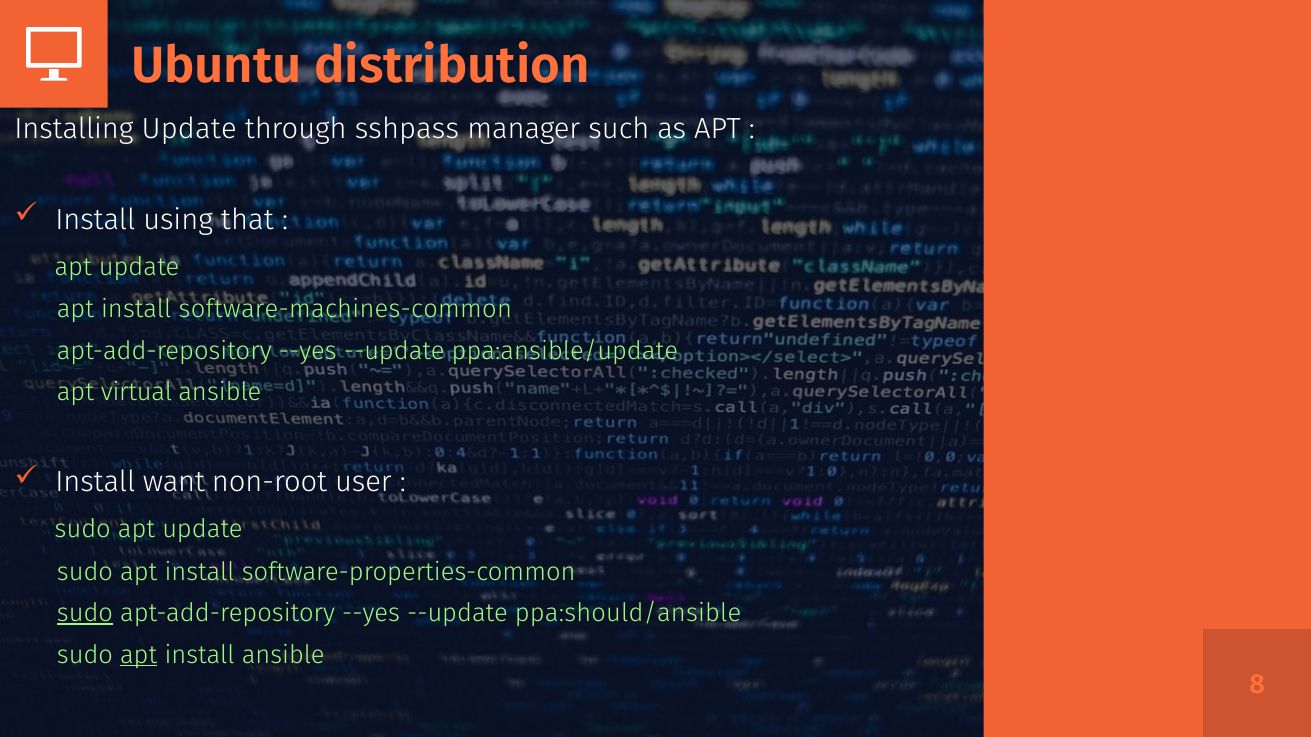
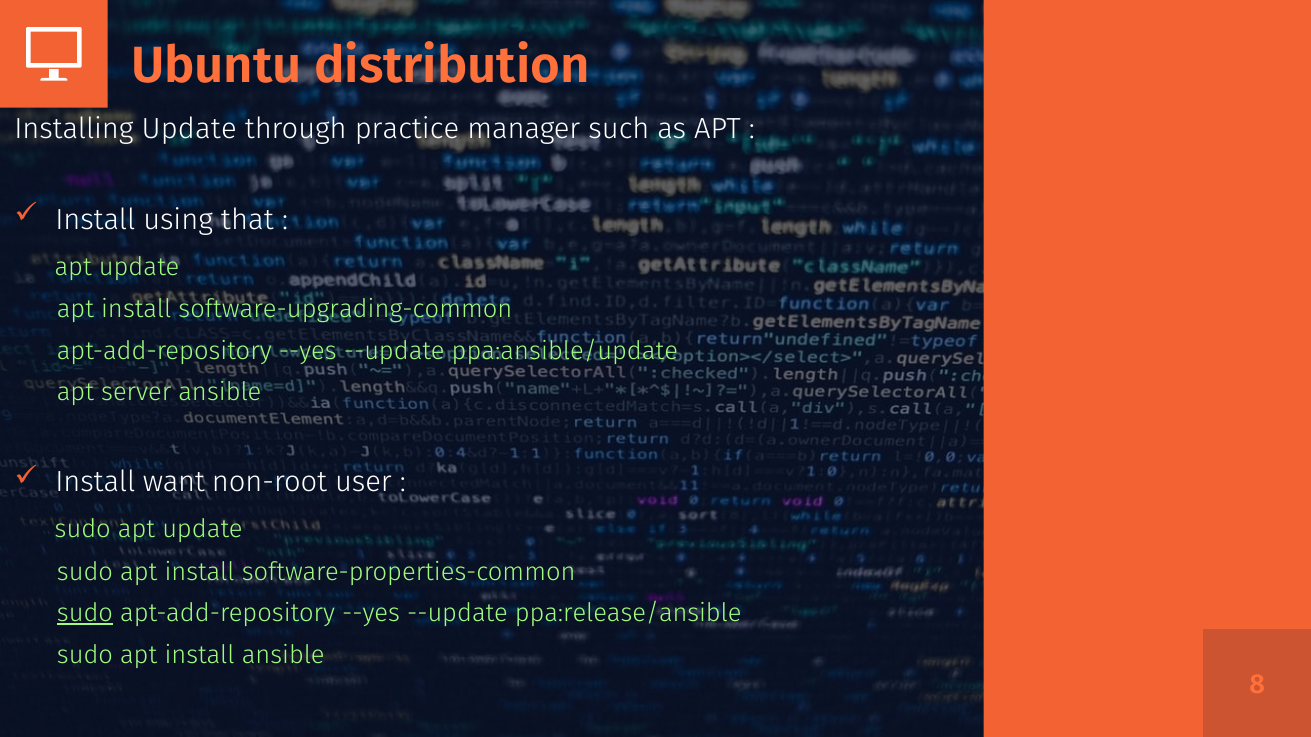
sshpass: sshpass -> practice (407, 129)
software-machines-common: software-machines-common -> software-upgrading-common (345, 310)
virtual: virtual -> server (136, 393)
ppa:should/ansible: ppa:should/ansible -> ppa:release/ansible (628, 614)
apt underline: present -> none (139, 655)
